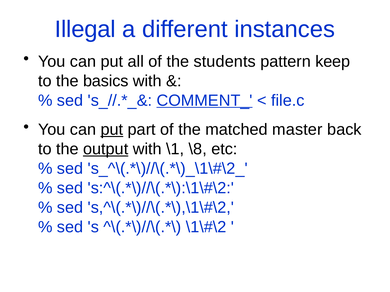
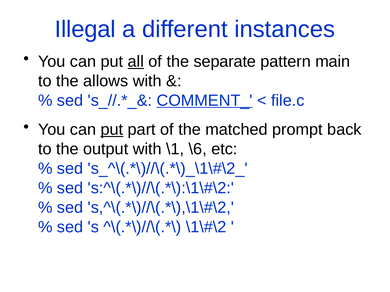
all underline: none -> present (136, 62)
students: students -> separate (225, 62)
keep: keep -> main (333, 62)
basics: basics -> allows (106, 81)
master: master -> prompt (297, 130)
output underline: present -> none (106, 149)
\8: \8 -> \6 (198, 149)
